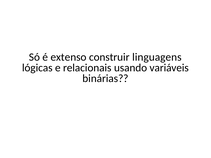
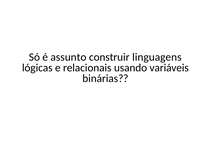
extenso: extenso -> assunto (68, 57)
